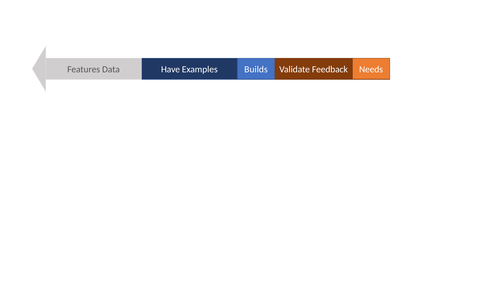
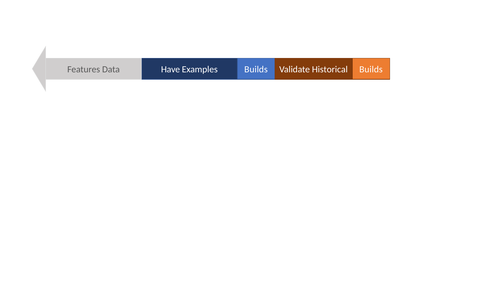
Feedback: Feedback -> Historical (330, 69)
Data Needs: Needs -> Builds (371, 69)
